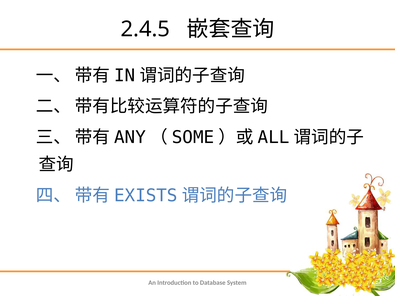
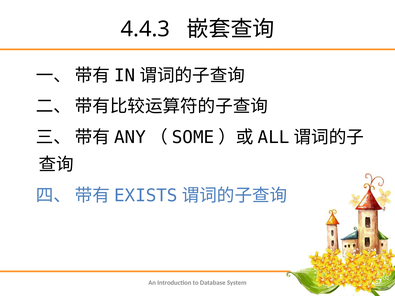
2.4.5: 2.4.5 -> 4.4.3 (145, 29)
